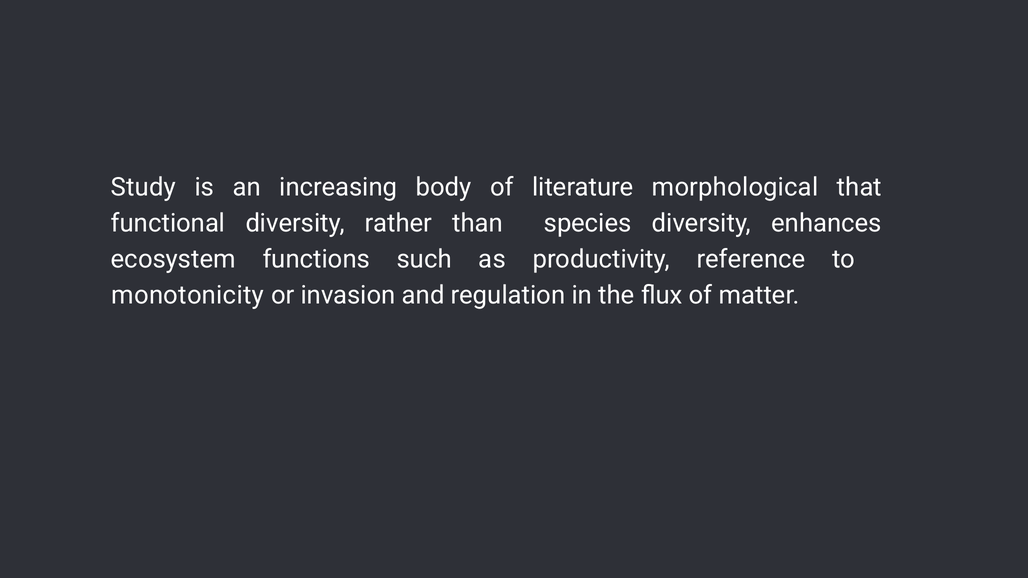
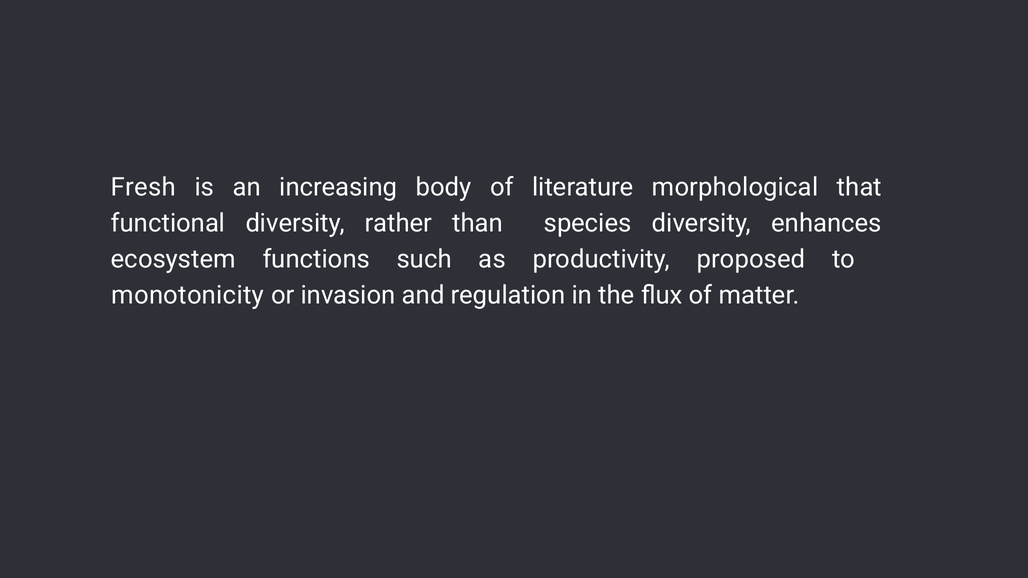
Study: Study -> Fresh (143, 187)
reference: reference -> proposed (751, 259)
